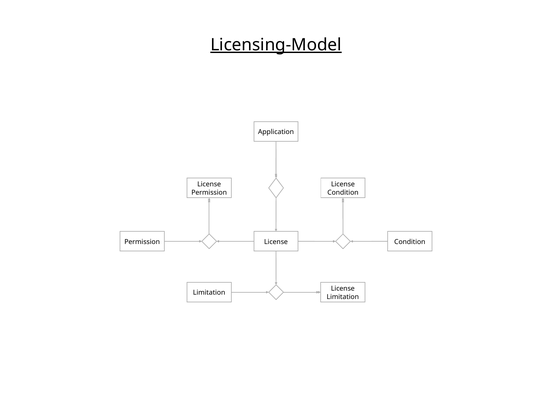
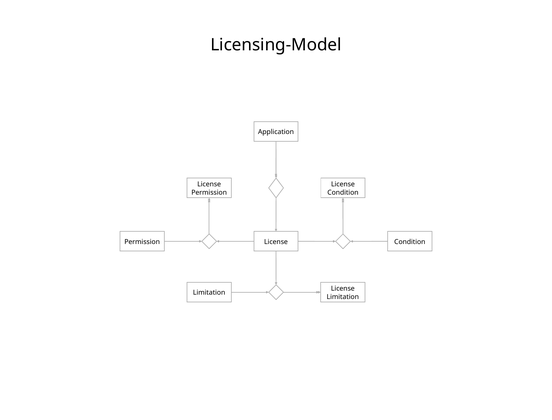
Licensing-Model underline: present -> none (276, 45)
